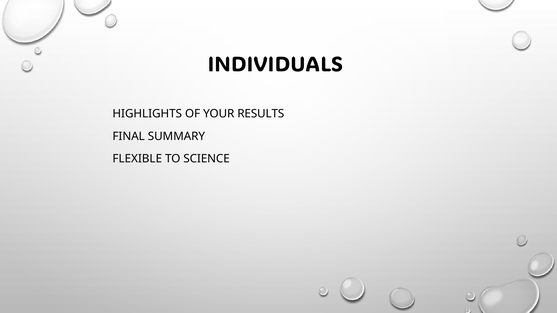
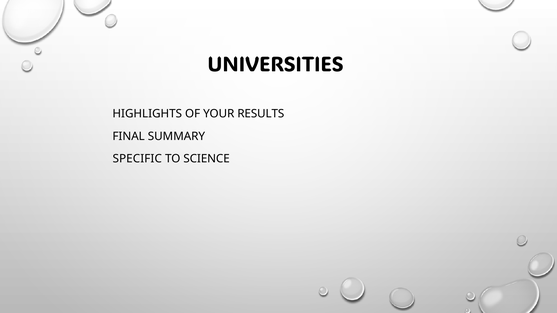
INDIVIDUALS: INDIVIDUALS -> UNIVERSITIES (276, 65)
FLEXIBLE: FLEXIBLE -> SPECIFIC (137, 159)
